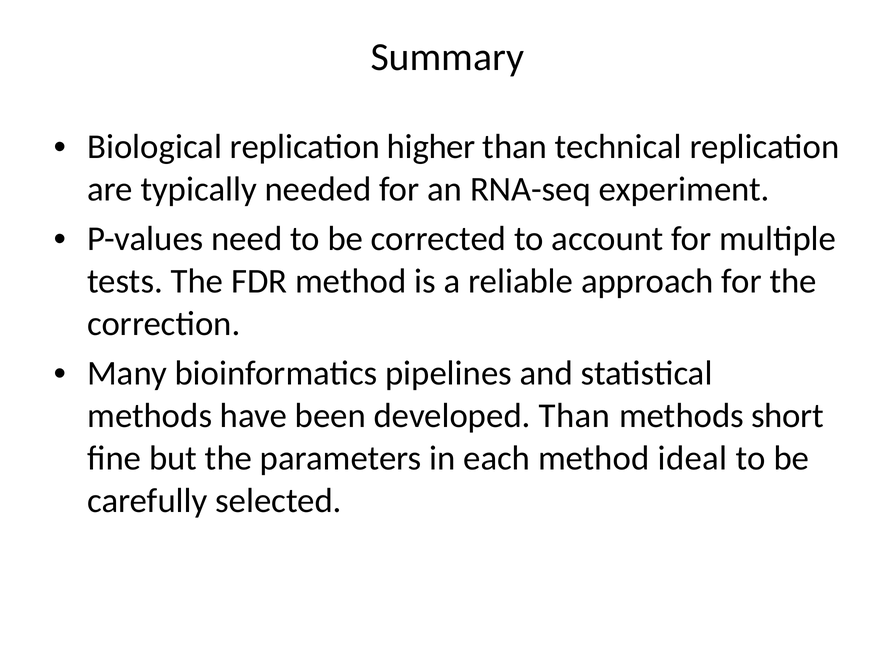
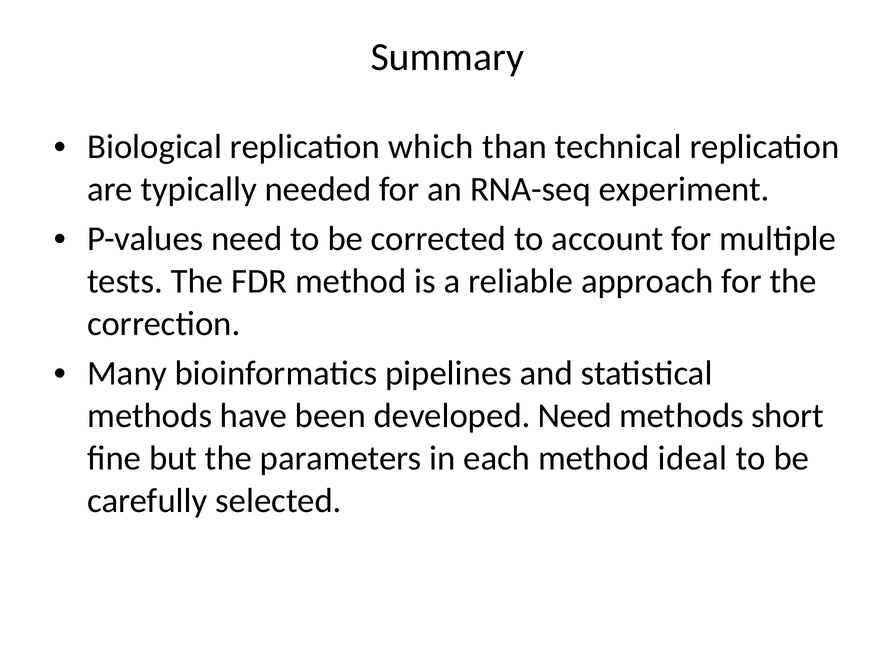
higher: higher -> which (431, 147)
developed Than: Than -> Need (575, 416)
